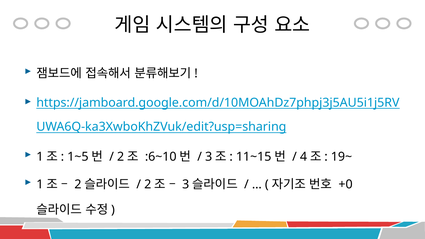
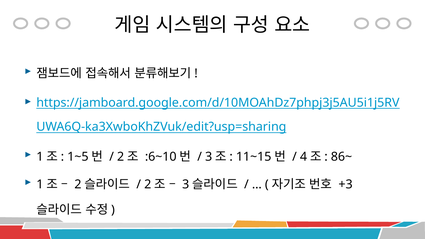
19~: 19~ -> 86~ (341, 157)
+0: +0 -> +3 (346, 184)
